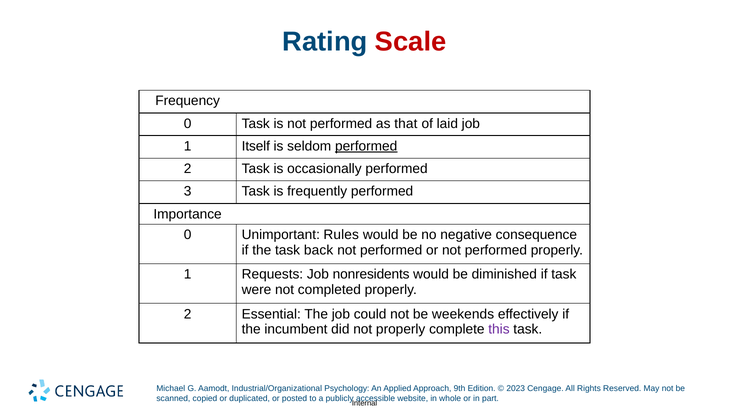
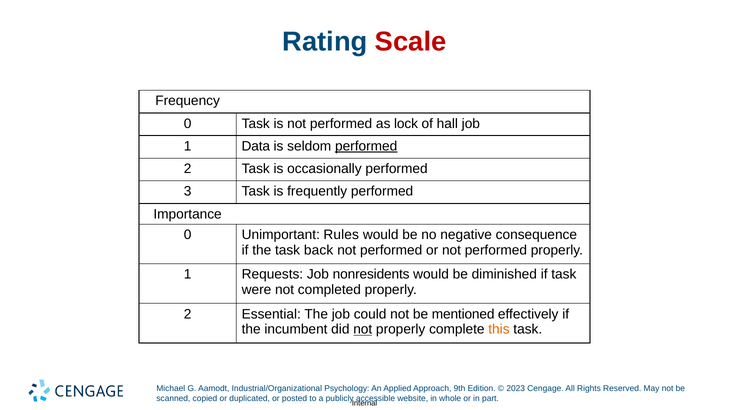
that: that -> lock (406, 124)
laid: laid -> hall (447, 124)
Itself: Itself -> Data (256, 146)
weekends: weekends -> mentioned (463, 314)
not underline: none -> present (363, 329)
this colour: purple -> orange (499, 329)
